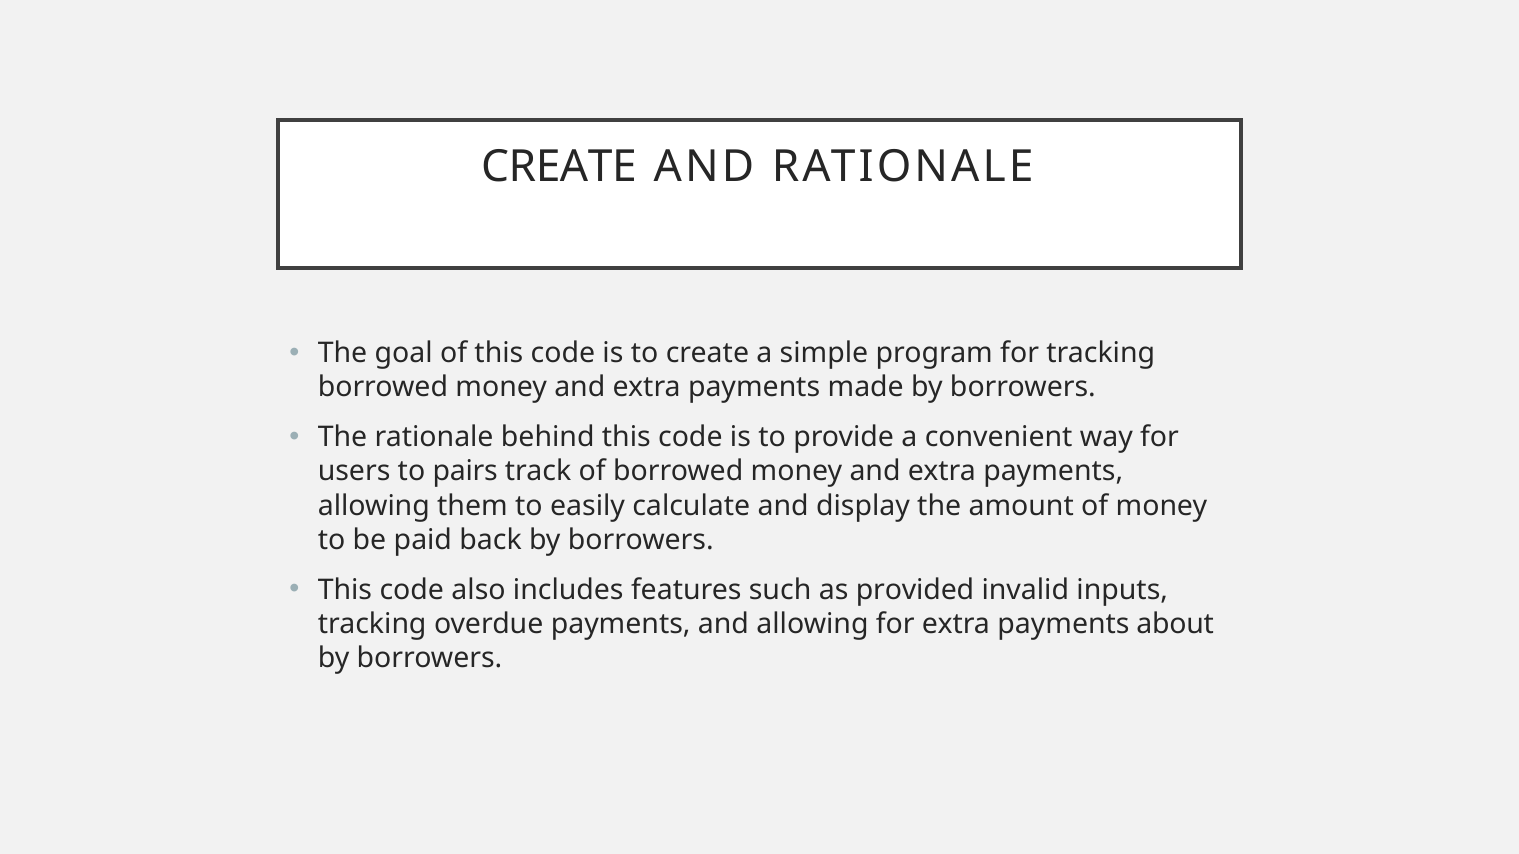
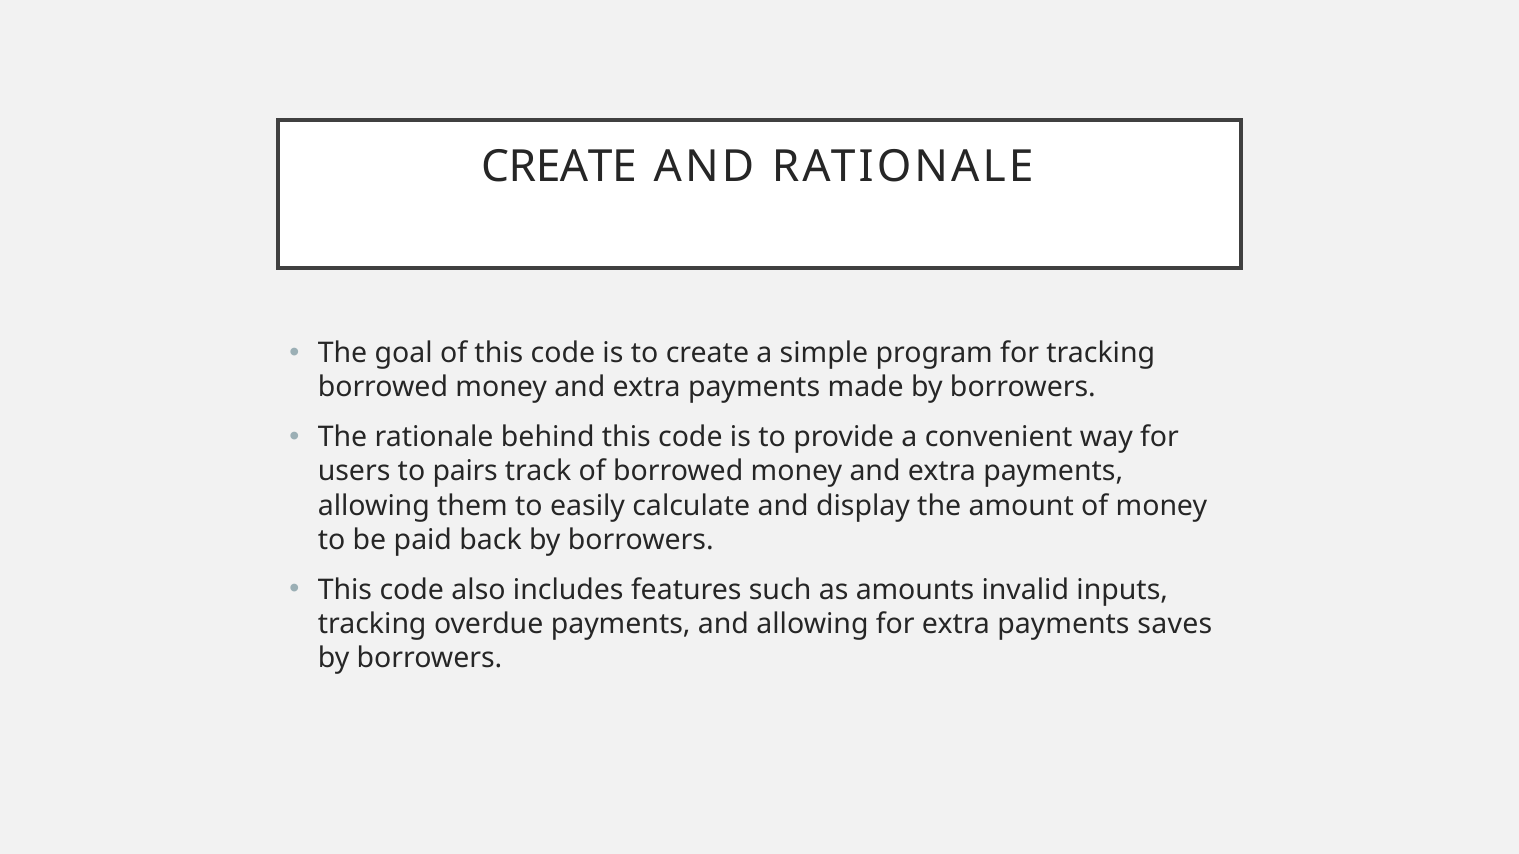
provided: provided -> amounts (915, 590)
about: about -> saves (1175, 624)
